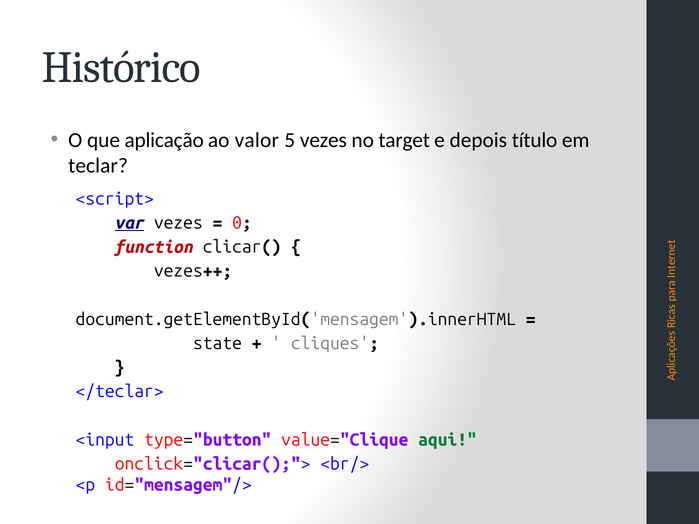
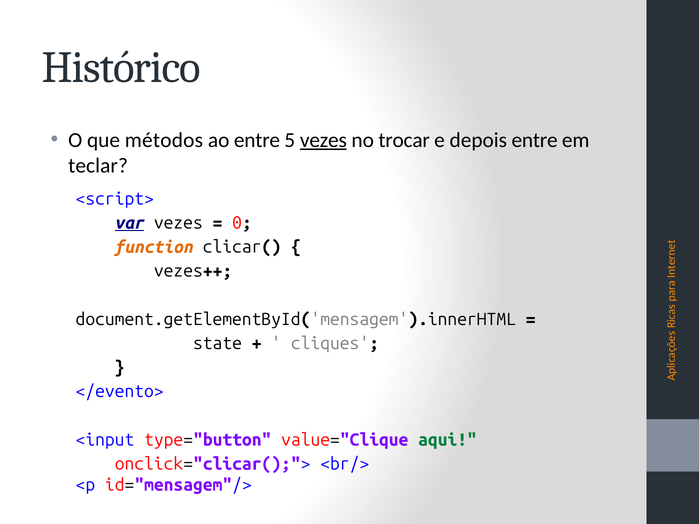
aplicação: aplicação -> métodos (164, 140)
ao valor: valor -> entre (257, 140)
vezes underline: none -> present (323, 140)
target: target -> trocar (404, 140)
depois título: título -> entre (535, 140)
function colour: red -> orange (154, 247)
</teclar>: </teclar> -> </evento> (120, 392)
